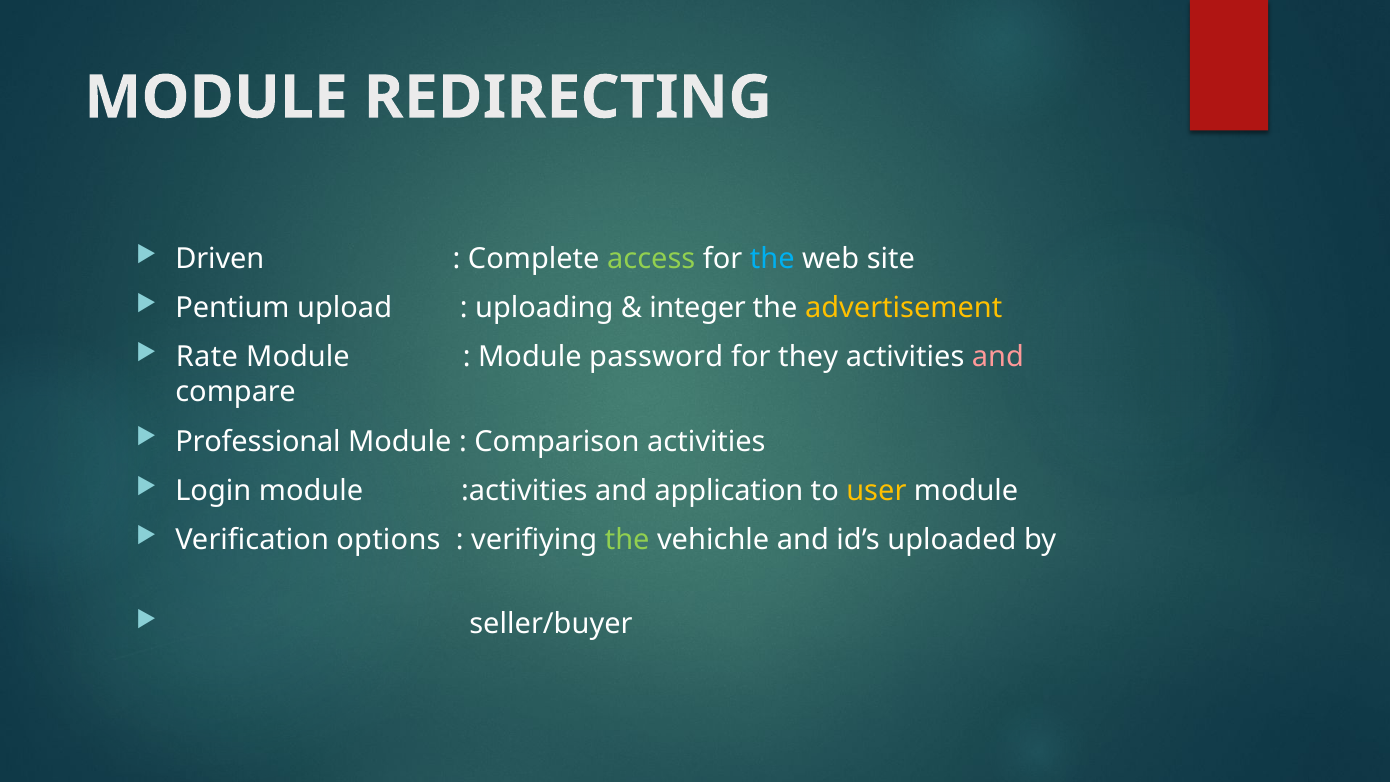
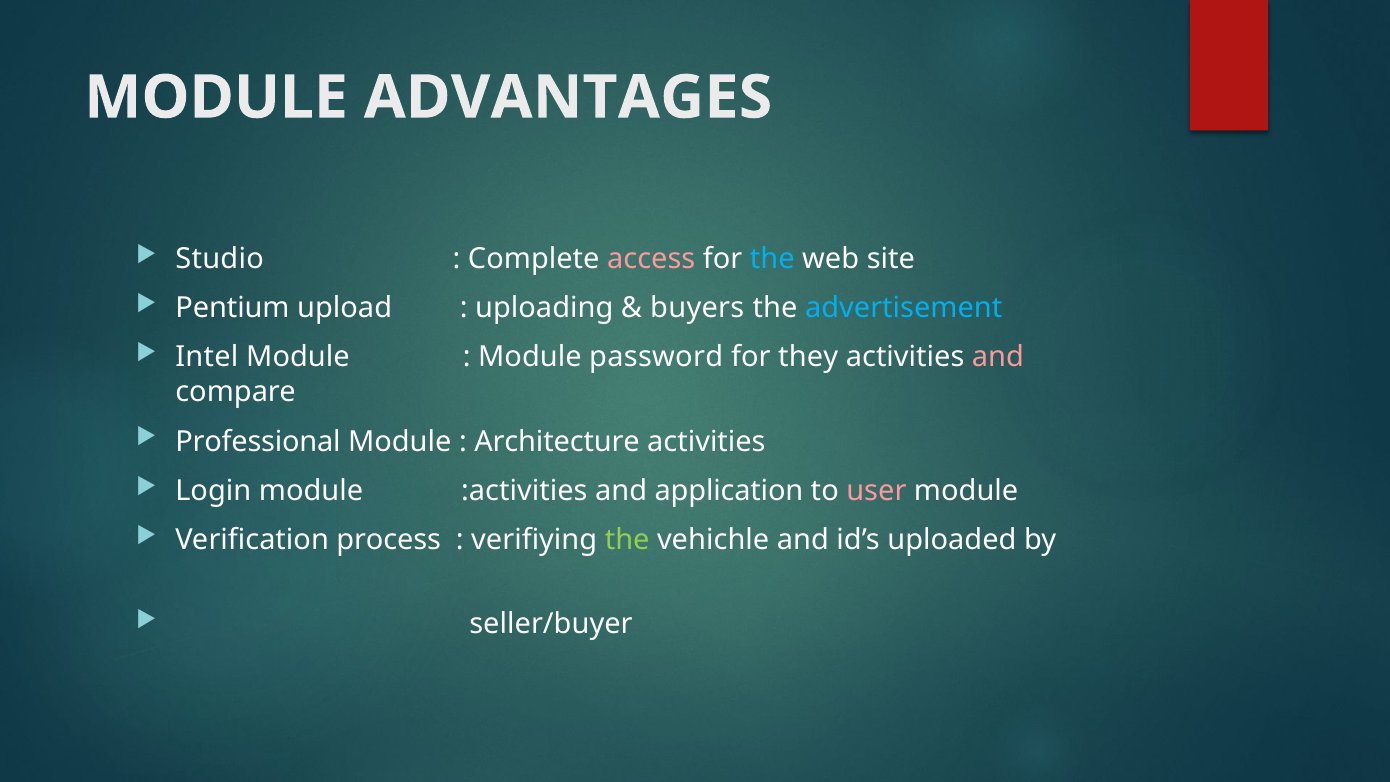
REDIRECTING: REDIRECTING -> ADVANTAGES (568, 98)
Driven: Driven -> Studio (220, 259)
access colour: light green -> pink (651, 259)
integer: integer -> buyers (697, 308)
advertisement colour: yellow -> light blue (904, 308)
Rate: Rate -> Intel (207, 357)
Comparison: Comparison -> Architecture (557, 441)
user colour: yellow -> pink (876, 491)
options: options -> process (389, 540)
